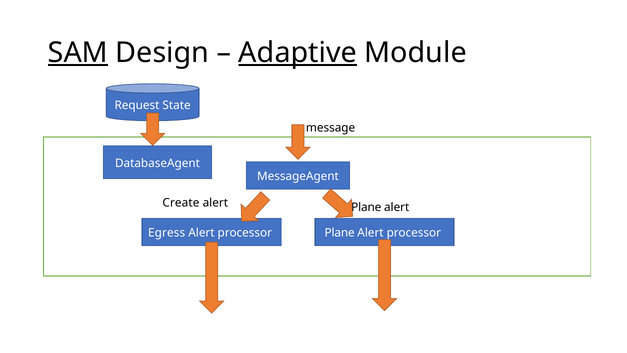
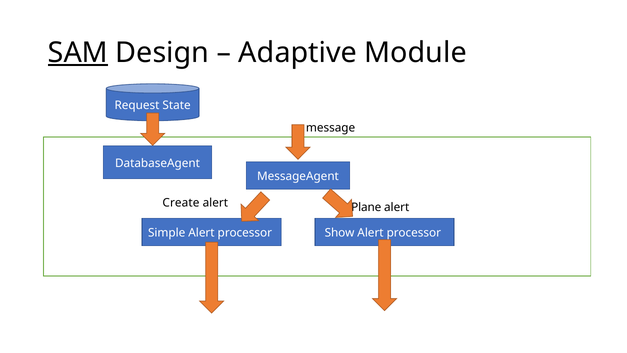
Adaptive underline: present -> none (298, 53)
Egress: Egress -> Simple (167, 233)
Plane: Plane -> Show (340, 233)
